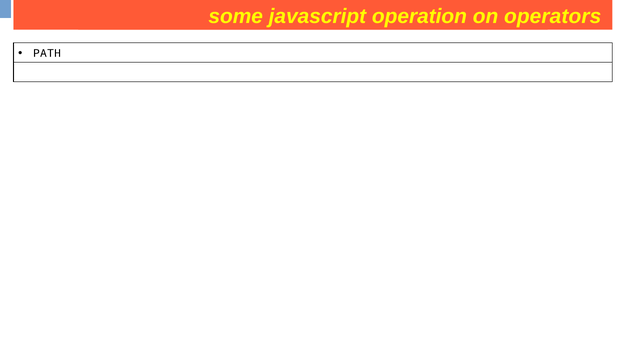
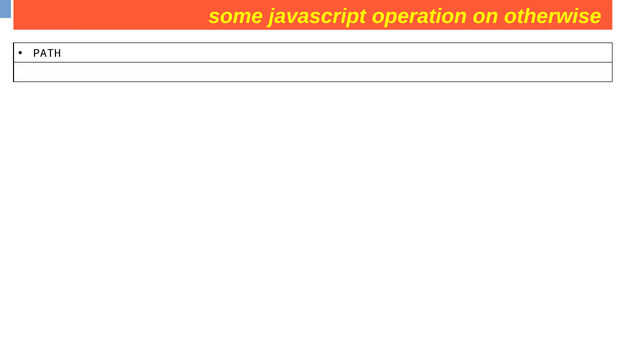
operators: operators -> otherwise (553, 16)
